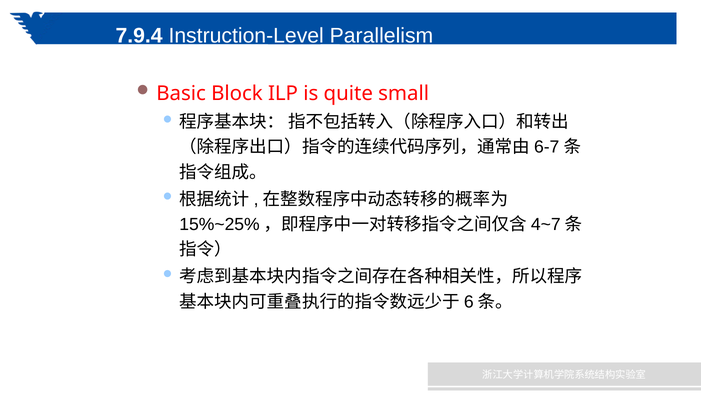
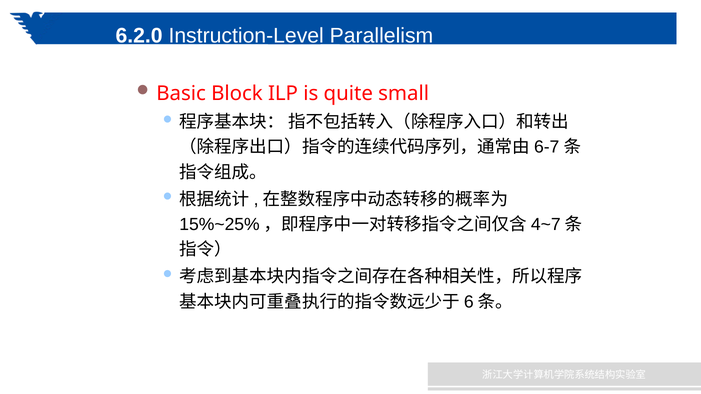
7.9.4: 7.9.4 -> 6.2.0 (139, 36)
